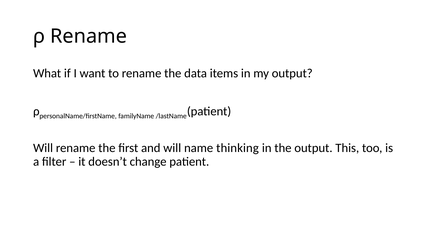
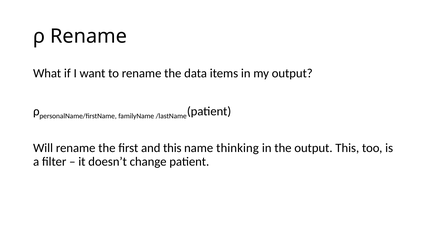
and will: will -> this (172, 148)
